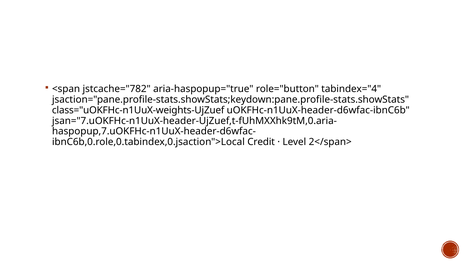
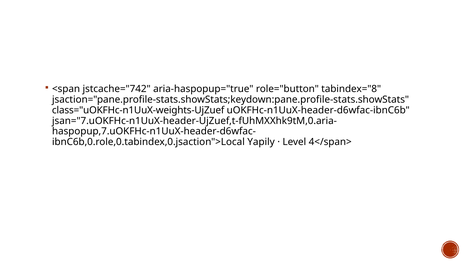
jstcache="782: jstcache="782 -> jstcache="742 (117, 89)
tabindex="4: tabindex="4 -> tabindex="8 (351, 89)
Credit: Credit -> Yapily (261, 142)
2</span>: 2</span> -> 4</span> (330, 142)
